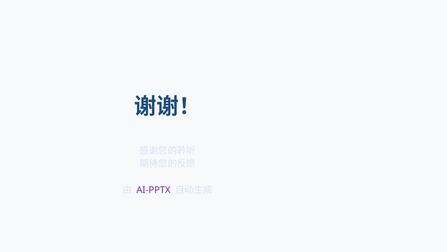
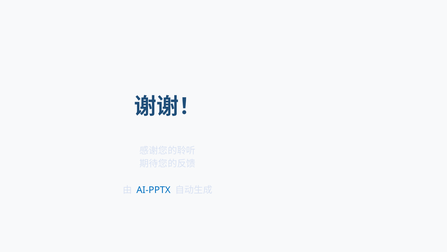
AI-PPTX colour: purple -> blue (153, 190)
